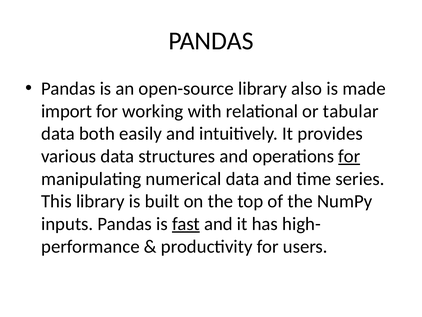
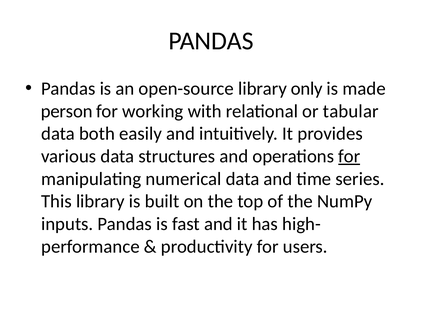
also: also -> only (307, 89)
import: import -> person (67, 111)
fast underline: present -> none (186, 224)
